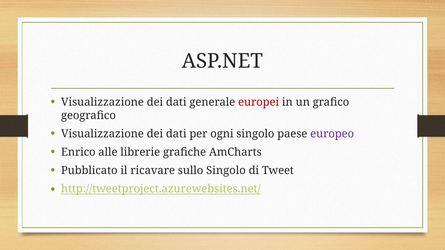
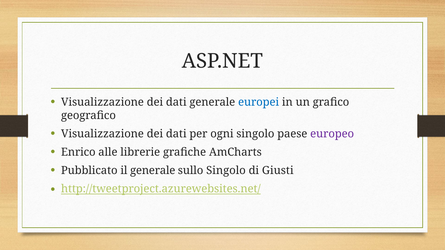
europei colour: red -> blue (259, 102)
il ricavare: ricavare -> generale (153, 171)
Tweet: Tweet -> Giusti (278, 171)
